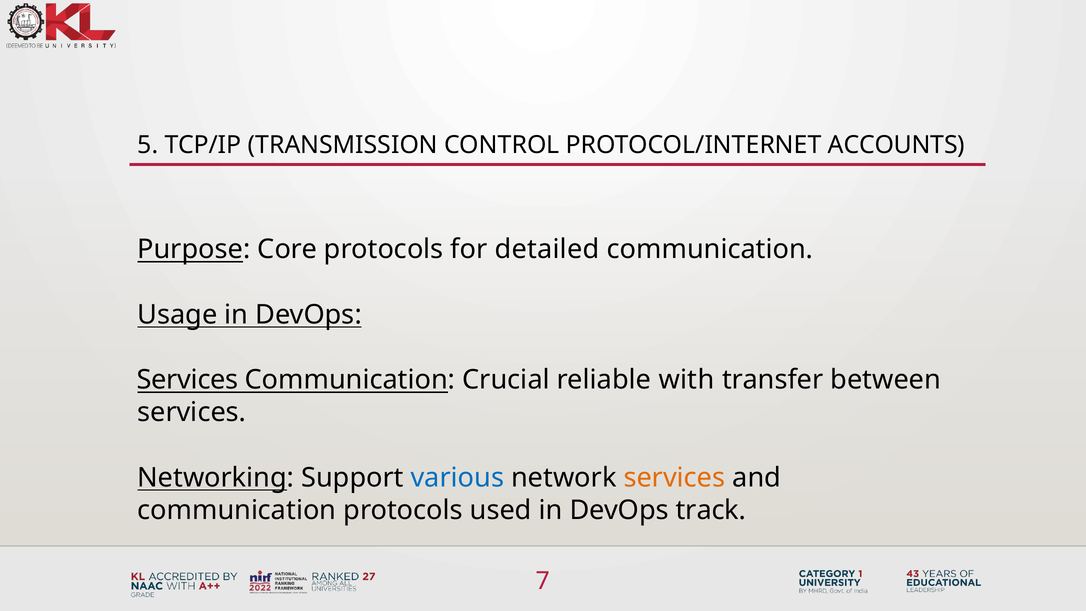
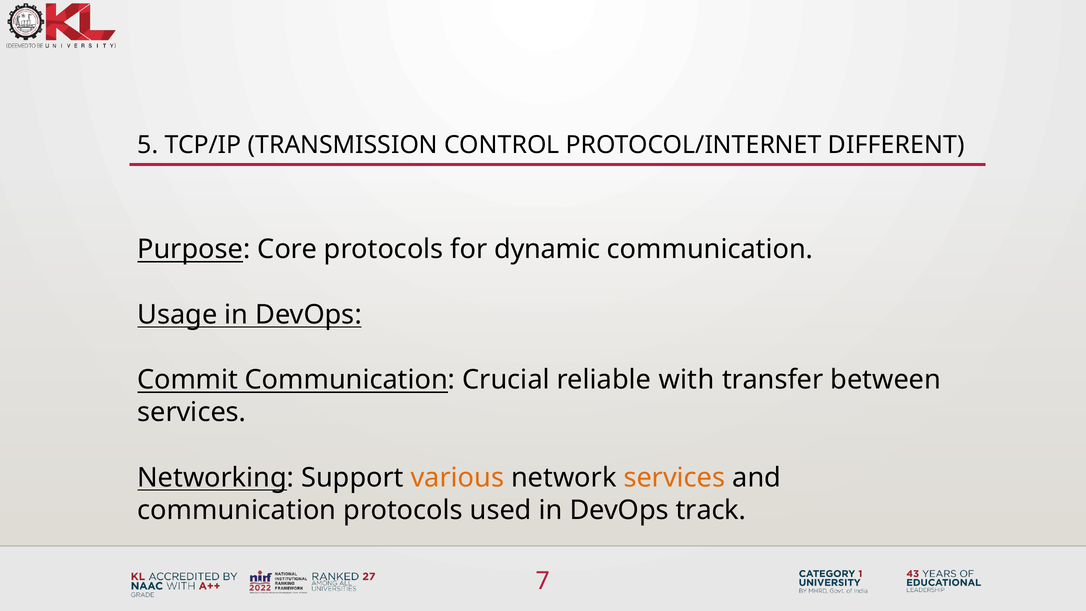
ACCOUNTS: ACCOUNTS -> DIFFERENT (896, 145)
detailed: detailed -> dynamic (547, 249)
Services: Services -> Commit (188, 380)
various colour: blue -> orange (457, 478)
